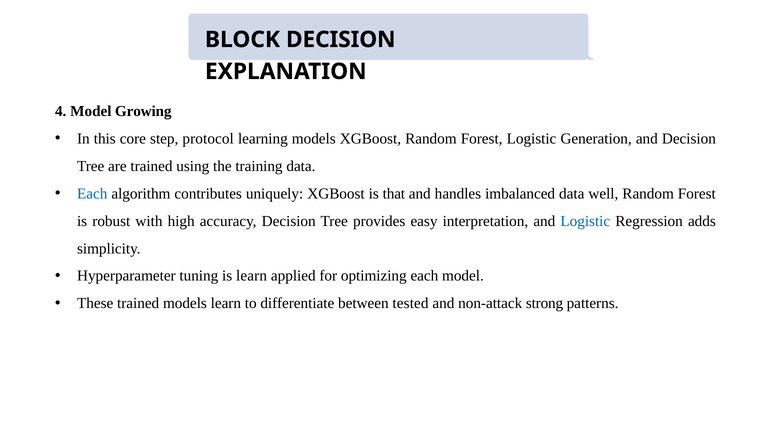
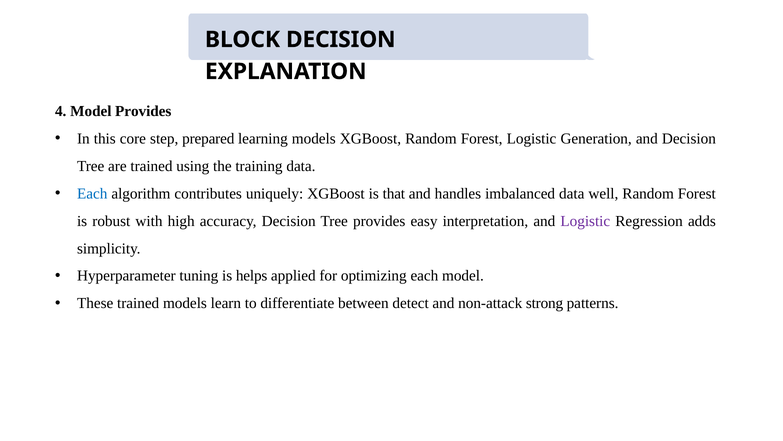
Model Growing: Growing -> Provides (143, 111)
protocol: protocol -> prepared (208, 139)
Logistic colour: blue -> purple (585, 221)
is learn: learn -> helps (252, 276)
tested: tested -> detect (411, 303)
